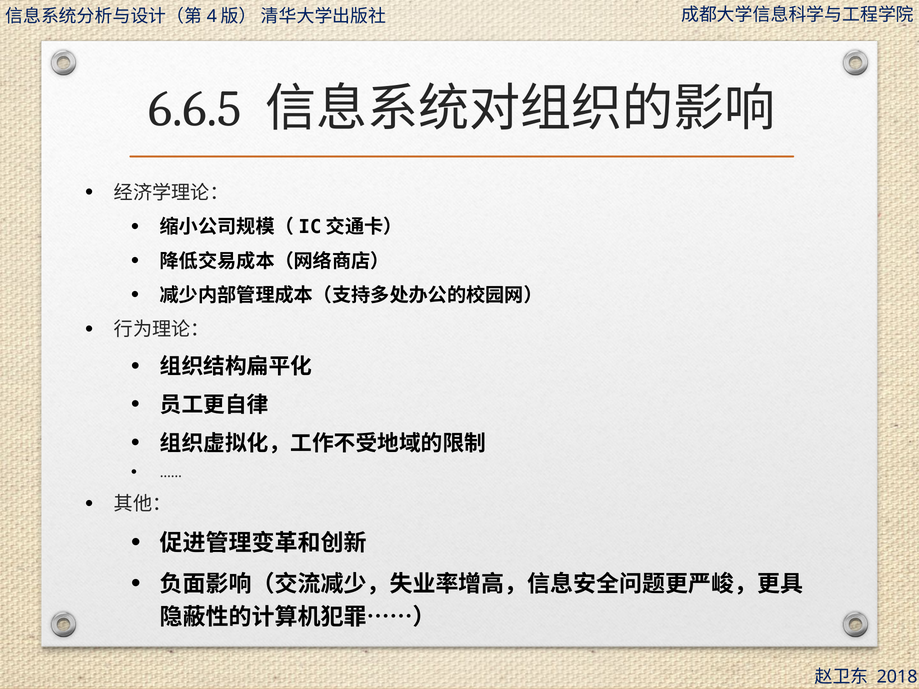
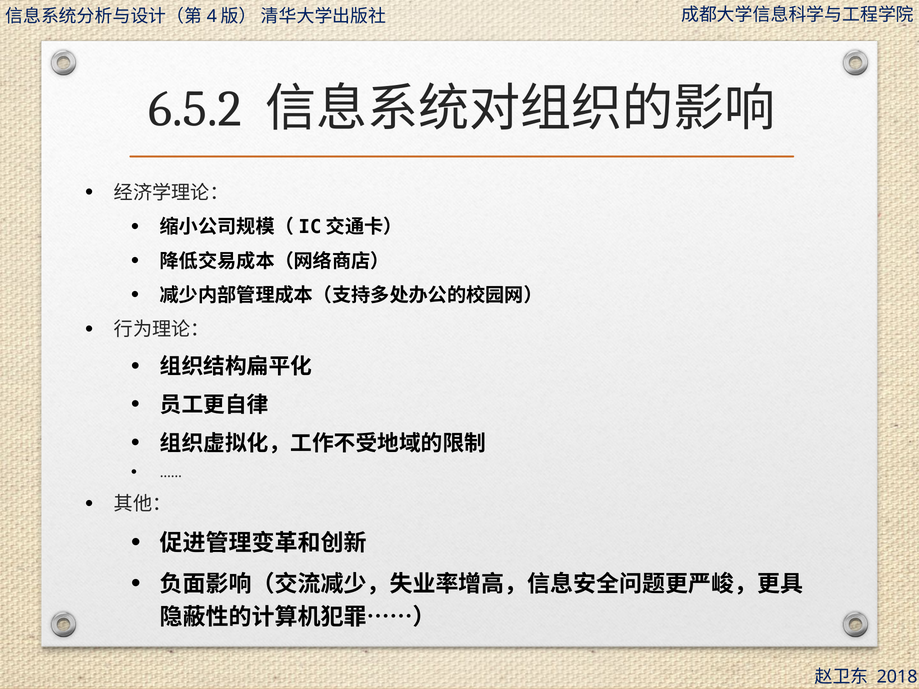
6.6.5: 6.6.5 -> 6.5.2 (195, 109)
